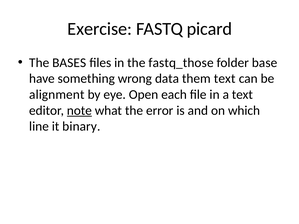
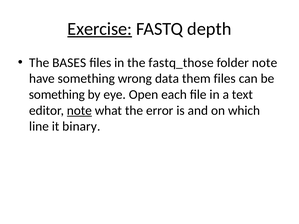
Exercise underline: none -> present (100, 29)
picard: picard -> depth (209, 29)
folder base: base -> note (265, 63)
them text: text -> files (225, 79)
alignment: alignment -> something (57, 95)
